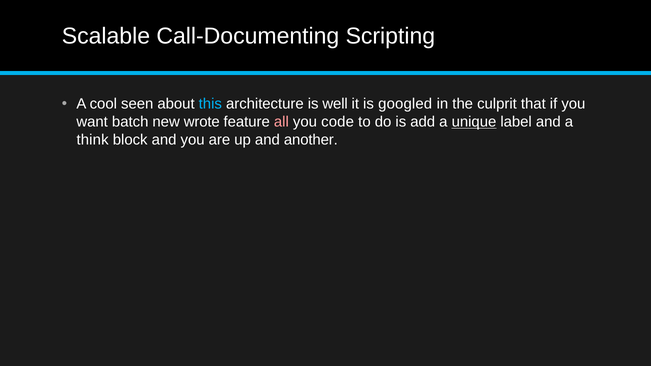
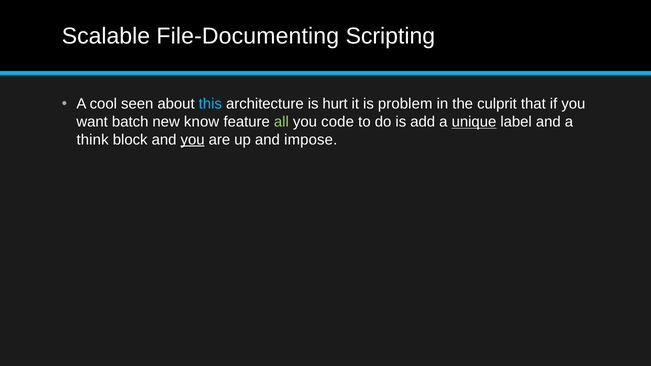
Call-Documenting: Call-Documenting -> File-Documenting (248, 36)
well: well -> hurt (335, 104)
googled: googled -> problem (405, 104)
wrote: wrote -> know (202, 122)
all colour: pink -> light green (281, 122)
you underline: none -> present (193, 140)
another: another -> impose (311, 140)
